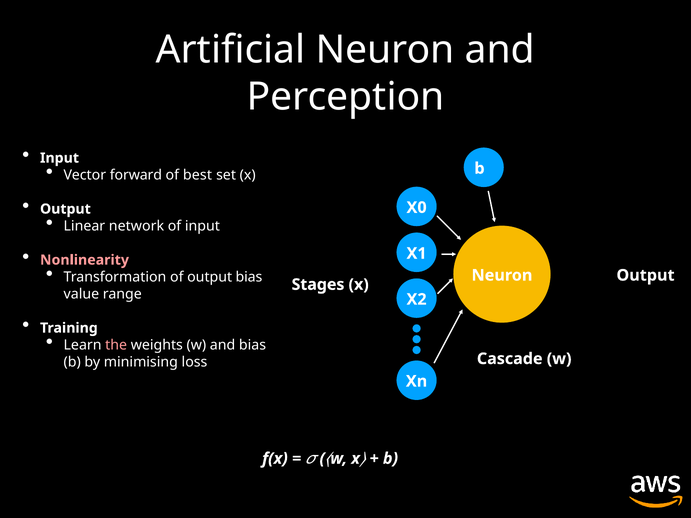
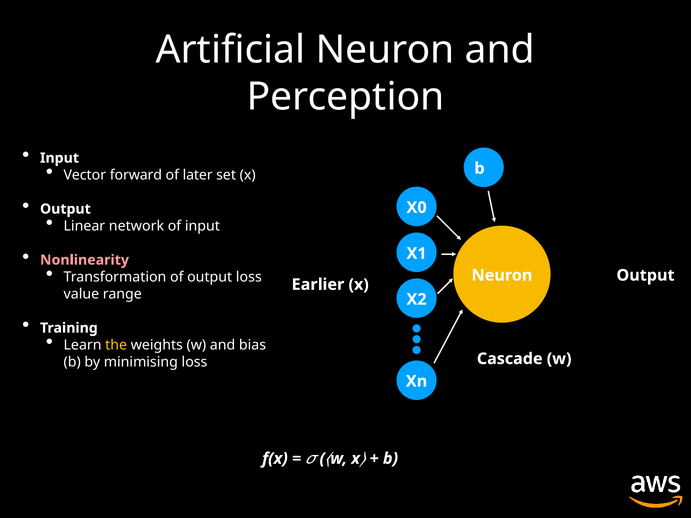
best: best -> later (198, 175)
output bias: bias -> loss (249, 277)
Stages: Stages -> Earlier (318, 285)
the colour: pink -> yellow (116, 345)
